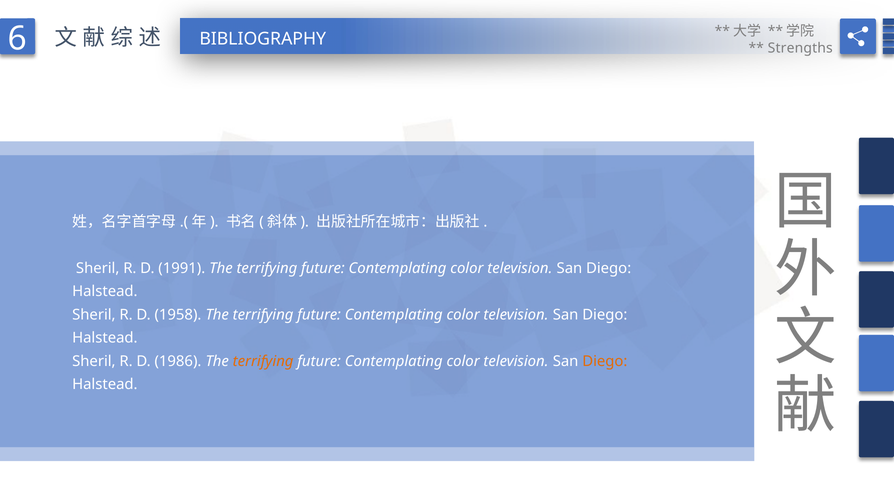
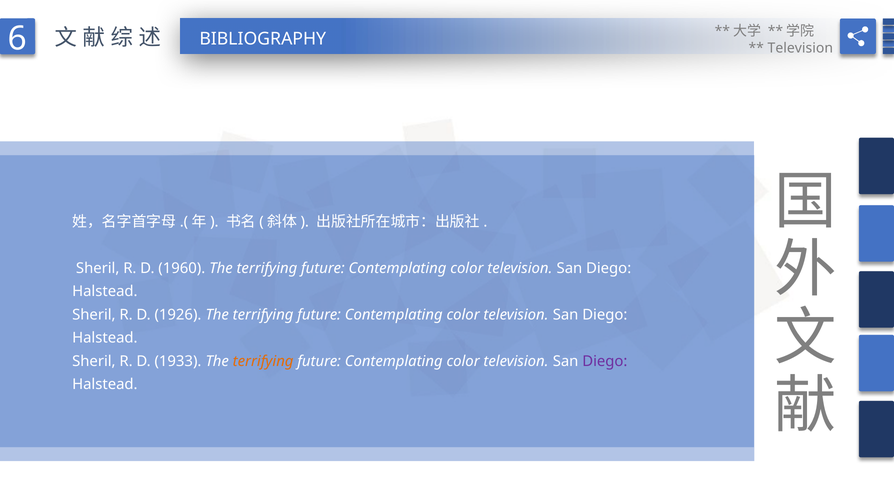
Strengths: Strengths -> Television (800, 48)
1991: 1991 -> 1960 (182, 268)
1958: 1958 -> 1926 (178, 315)
1986: 1986 -> 1933 (178, 361)
Diego colour: orange -> purple (605, 361)
